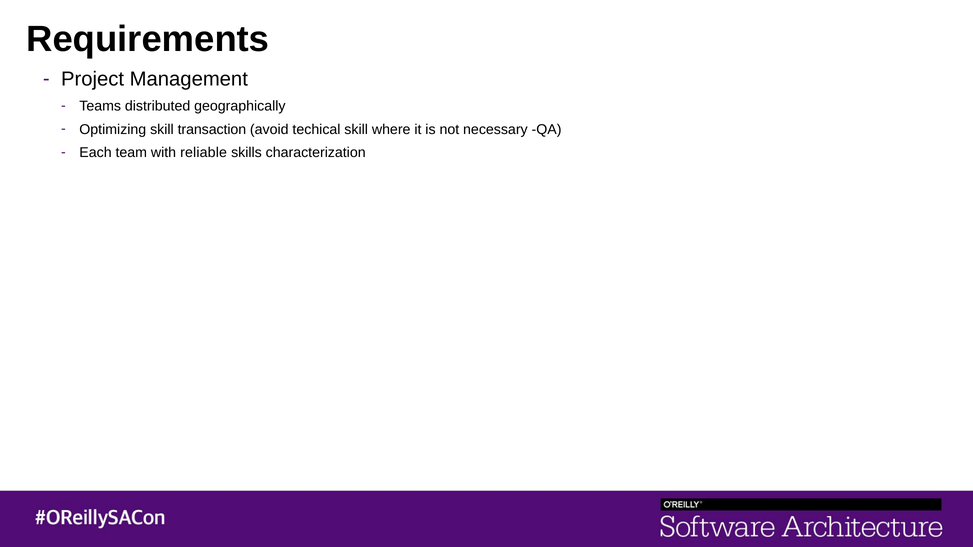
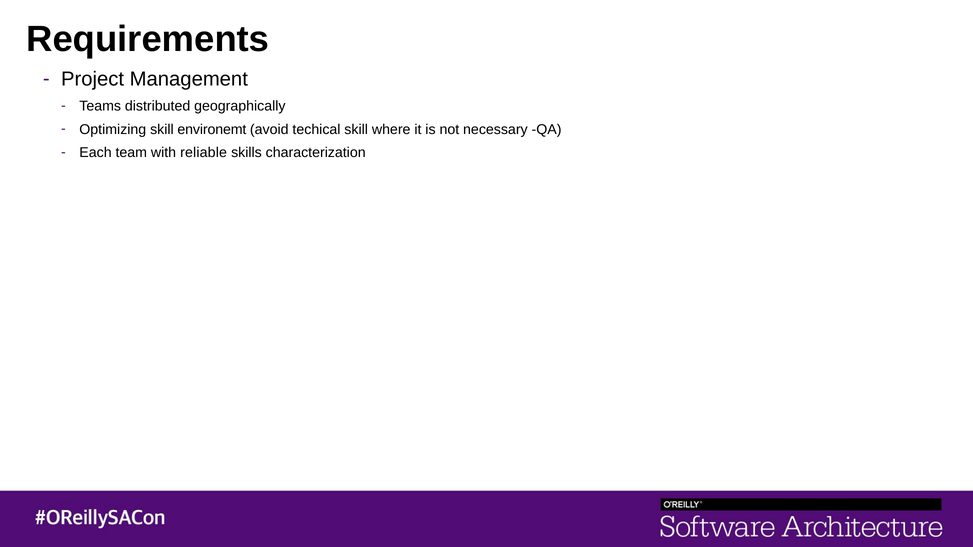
transaction: transaction -> environemt (212, 129)
